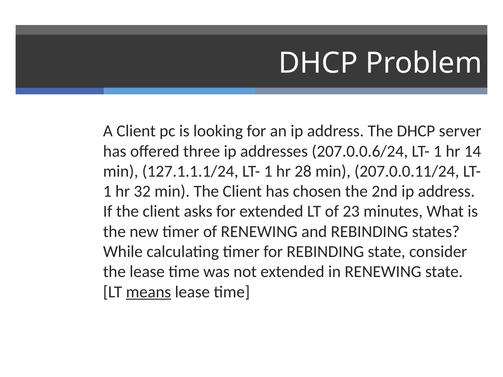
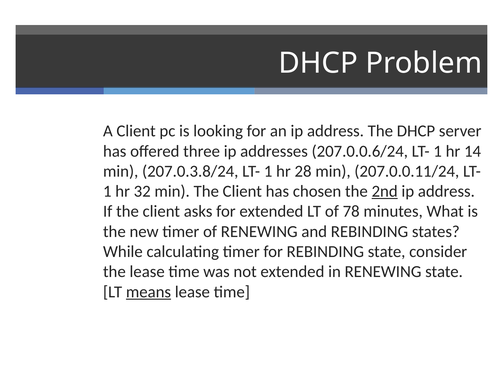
127.1.1.1/24: 127.1.1.1/24 -> 207.0.3.8/24 (190, 171)
2nd underline: none -> present (385, 191)
23: 23 -> 78 (351, 212)
